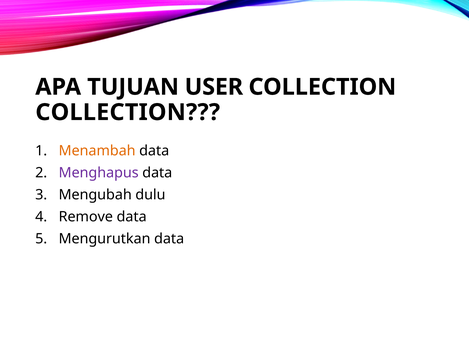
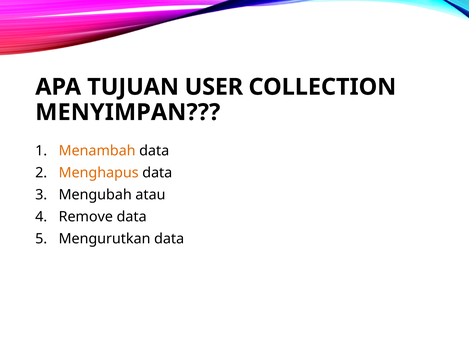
COLLECTION: COLLECTION -> MENYIMPAN (128, 112)
Menghapus colour: purple -> orange (99, 173)
dulu: dulu -> atau (150, 195)
